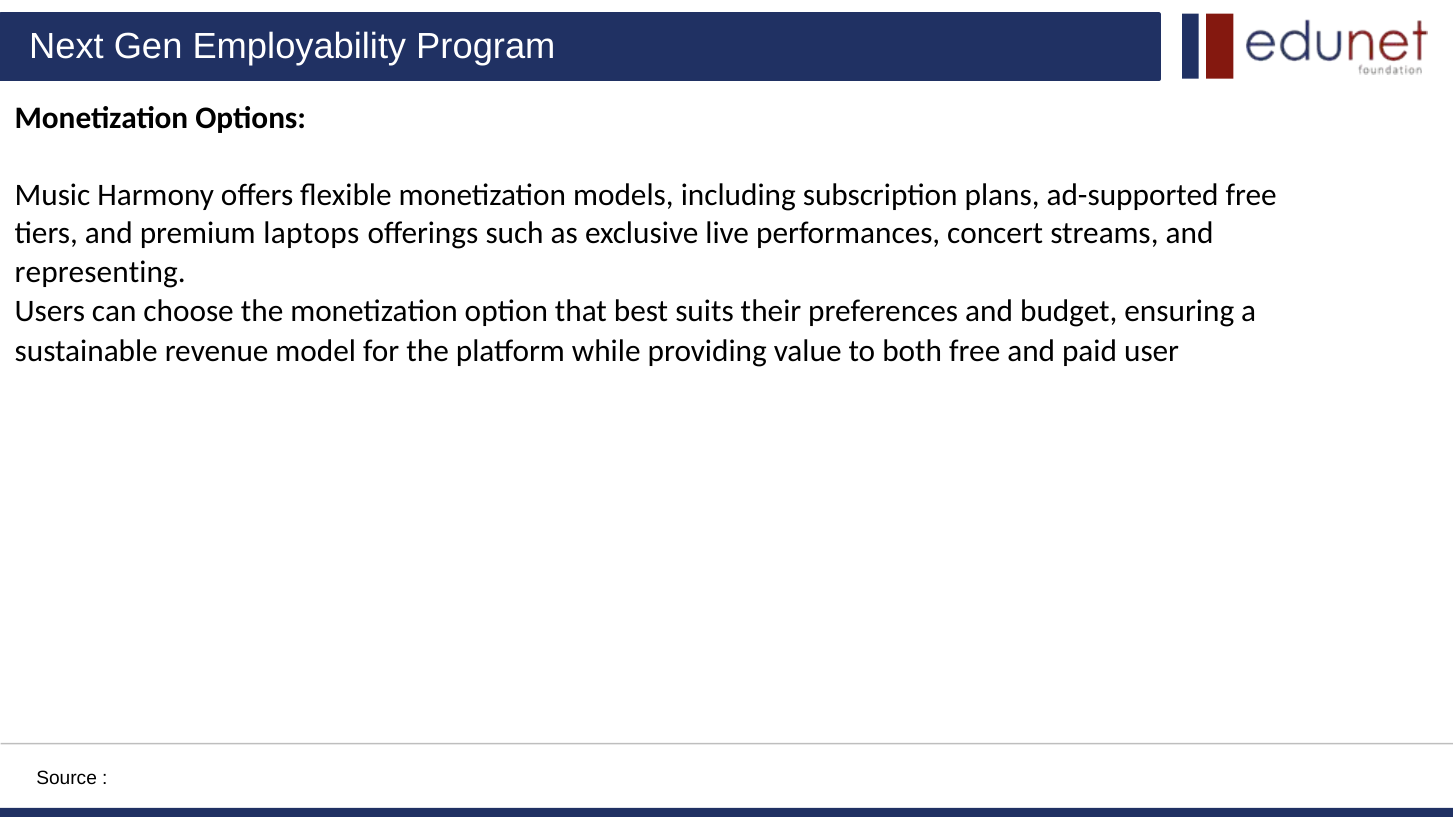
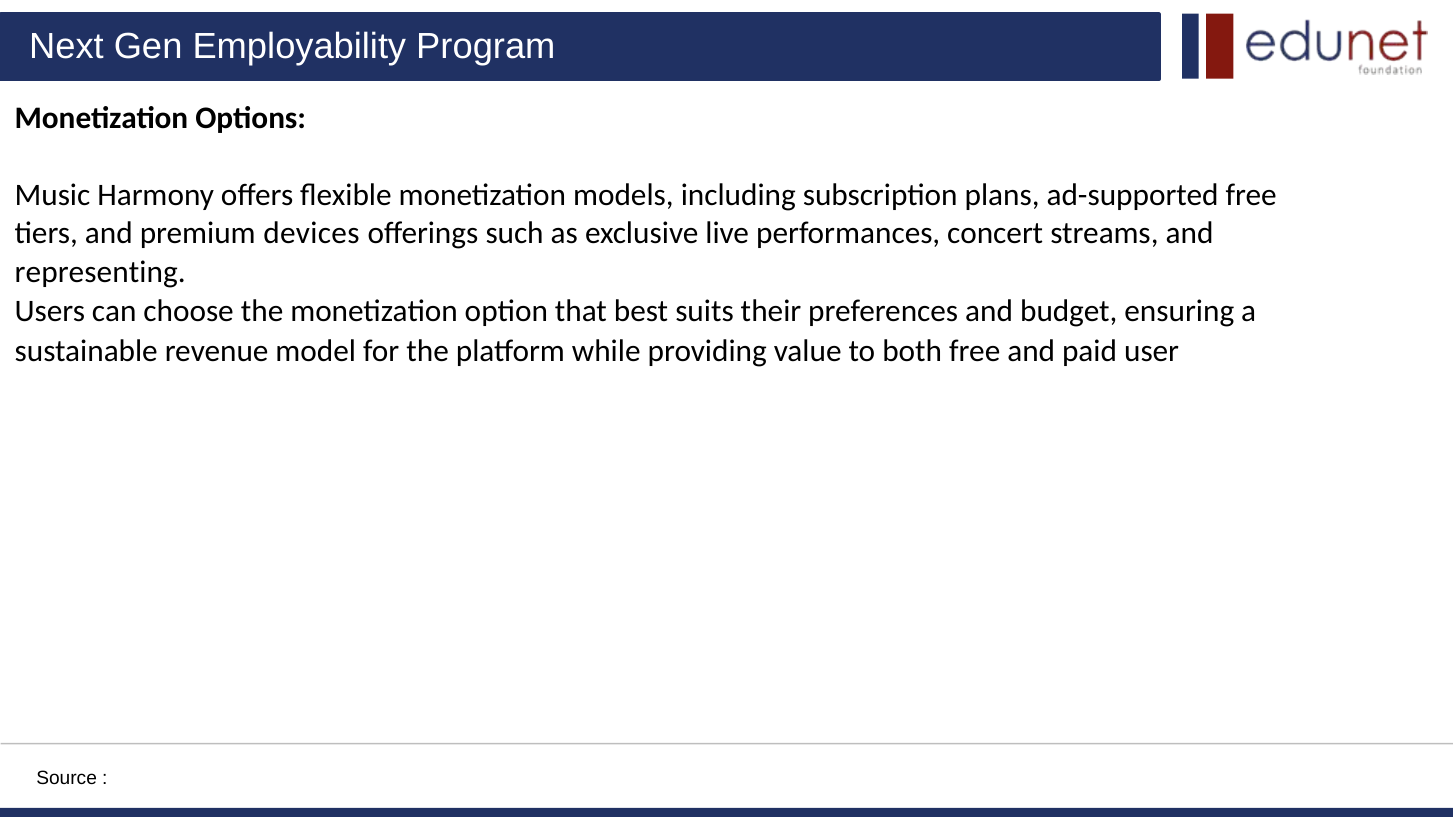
laptops: laptops -> devices (311, 234)
